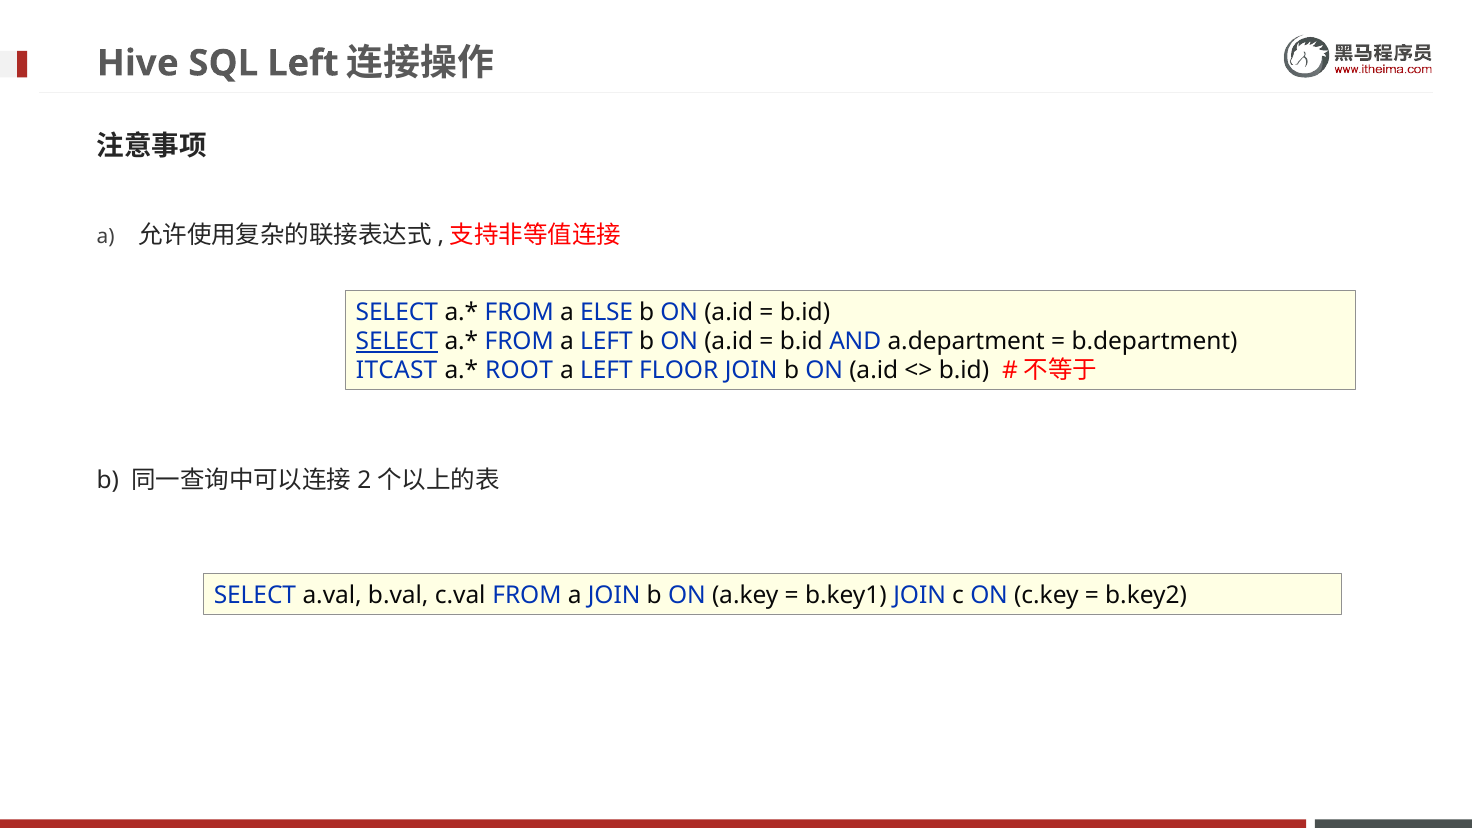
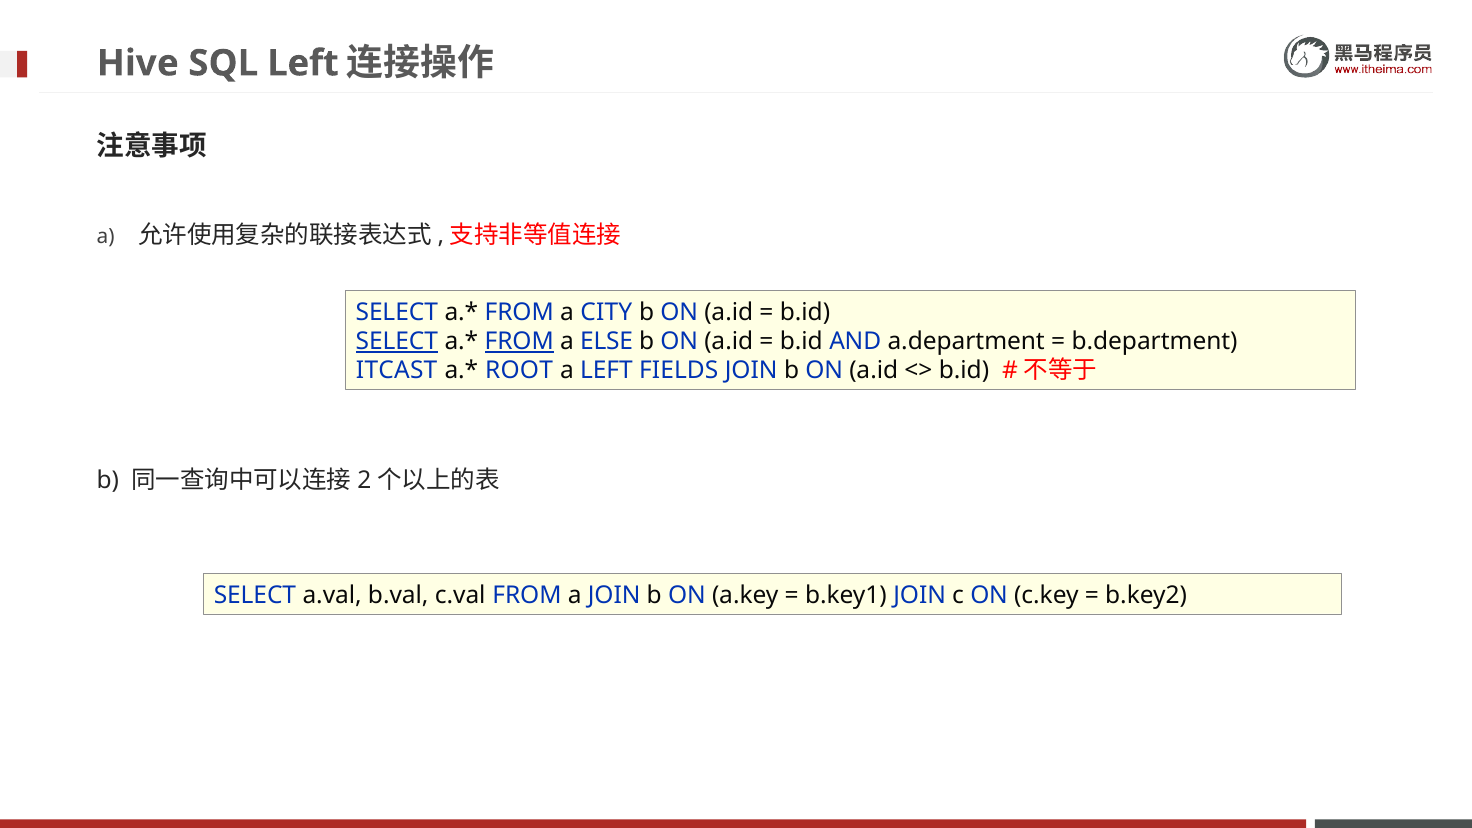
ELSE: ELSE -> CITY (606, 312)
FROM underline: none -> present (519, 341)
LEFT: LEFT -> ELSE (607, 341)
FLOOR: FLOOR -> FIELDS (679, 371)
